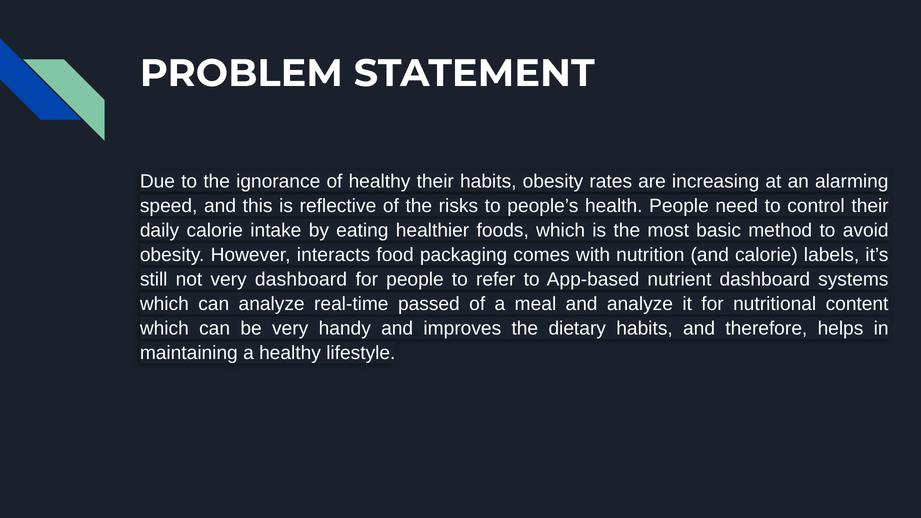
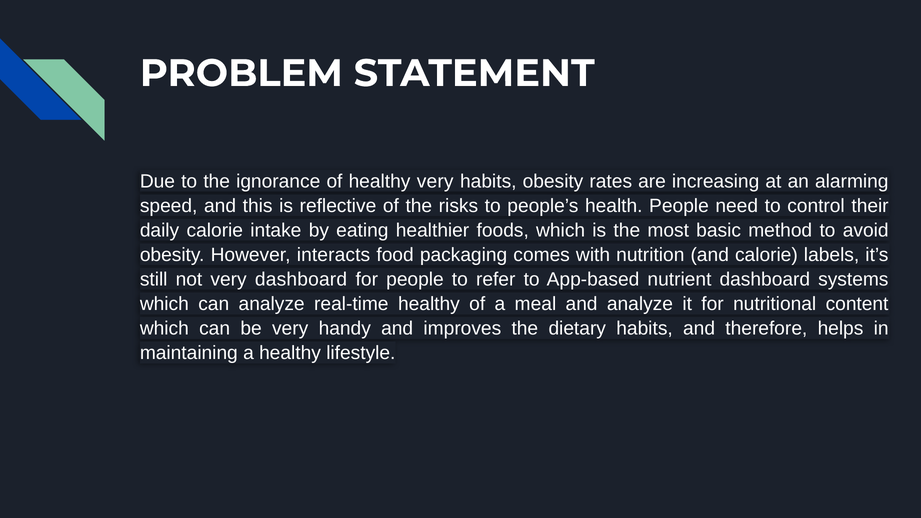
healthy their: their -> very (435, 181)
real-time passed: passed -> healthy (429, 304)
